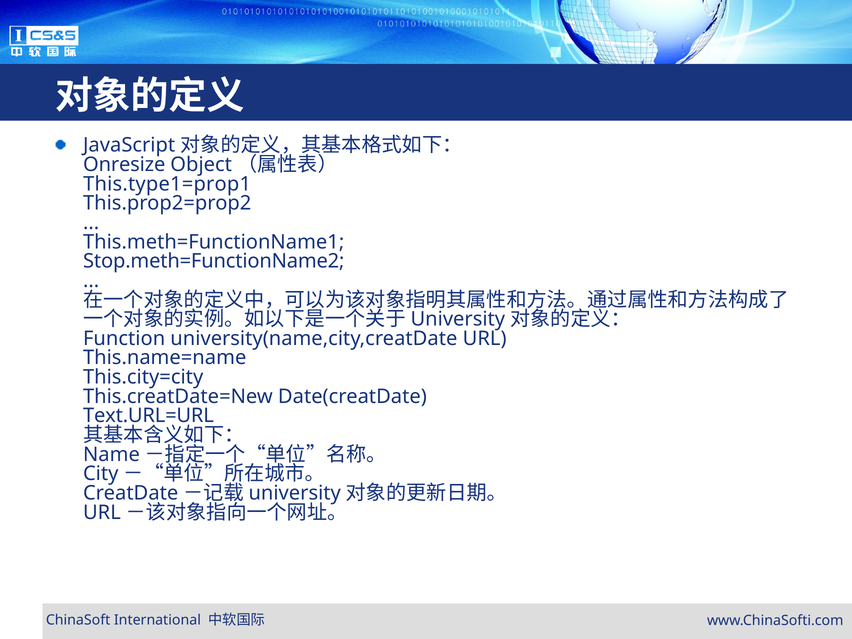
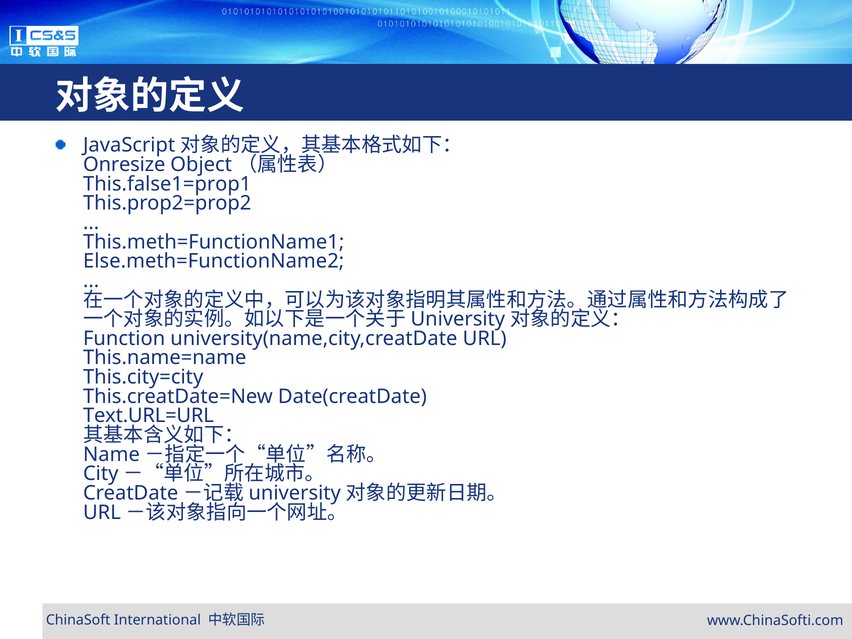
This.type1=prop1: This.type1=prop1 -> This.false1=prop1 (167, 184)
Stop.meth=FunctionName2: Stop.meth=FunctionName2 -> Else.meth=FunctionName2 (214, 261)
